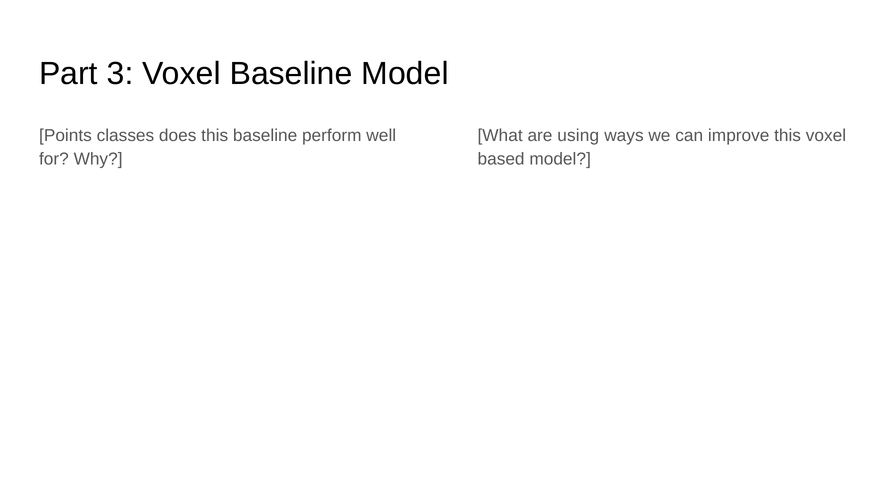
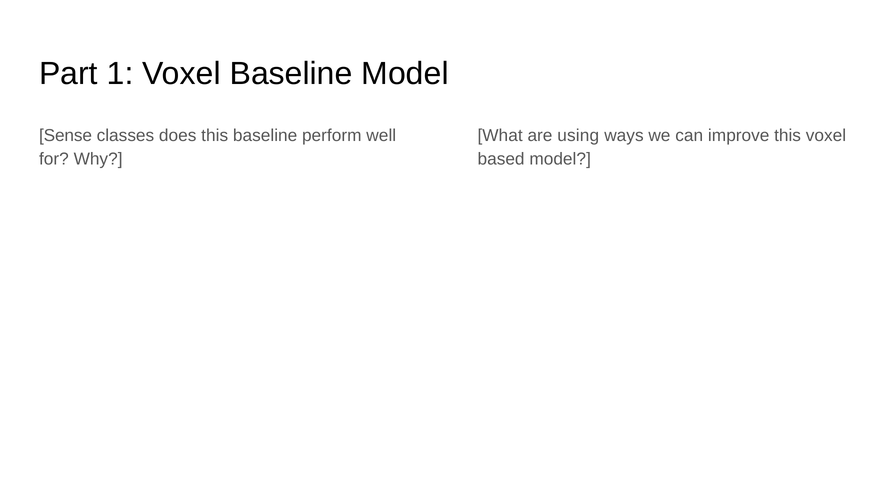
3: 3 -> 1 (120, 73)
Points: Points -> Sense (66, 135)
